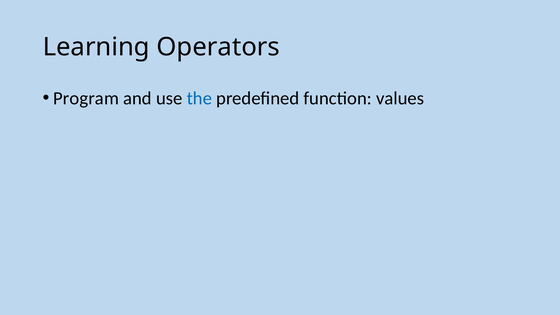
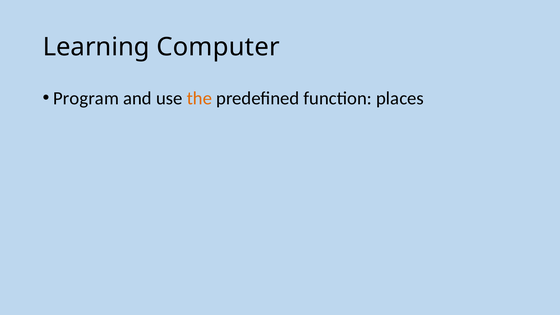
Operators: Operators -> Computer (218, 47)
the colour: blue -> orange (199, 98)
values: values -> places (400, 98)
